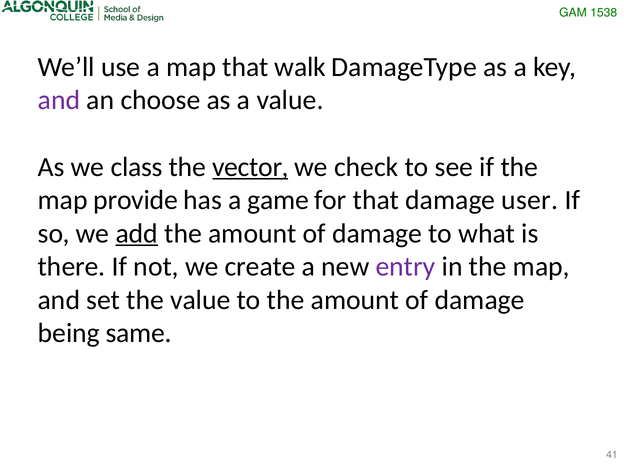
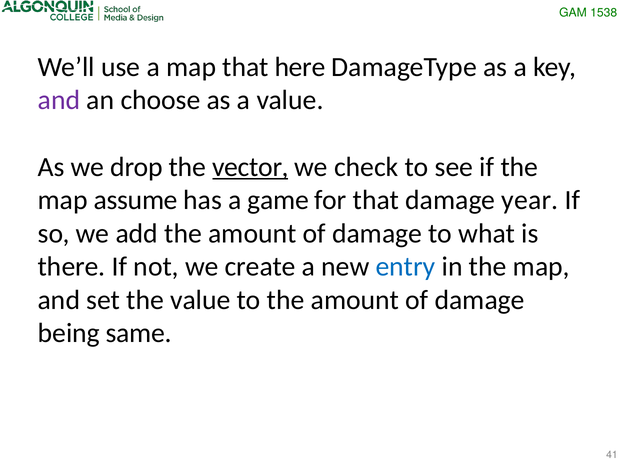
walk: walk -> here (300, 67)
class: class -> drop (137, 167)
provide: provide -> assume (136, 200)
user: user -> year (530, 200)
add underline: present -> none (137, 233)
entry colour: purple -> blue (406, 267)
